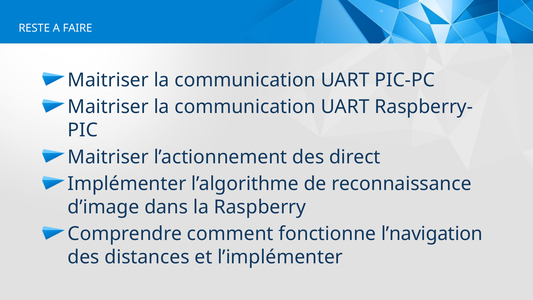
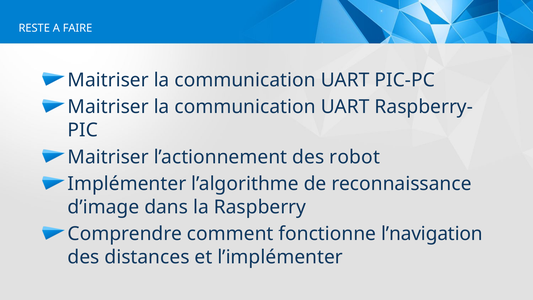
direct: direct -> robot (355, 157)
